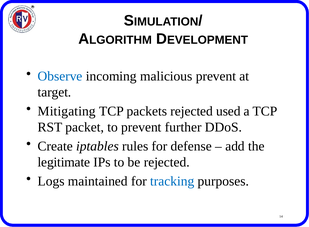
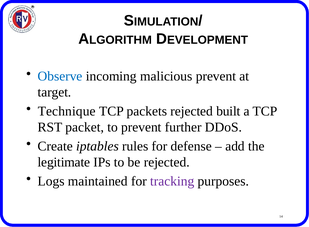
Mitigating: Mitigating -> Technique (67, 111)
used: used -> built (228, 111)
tracking colour: blue -> purple (172, 181)
